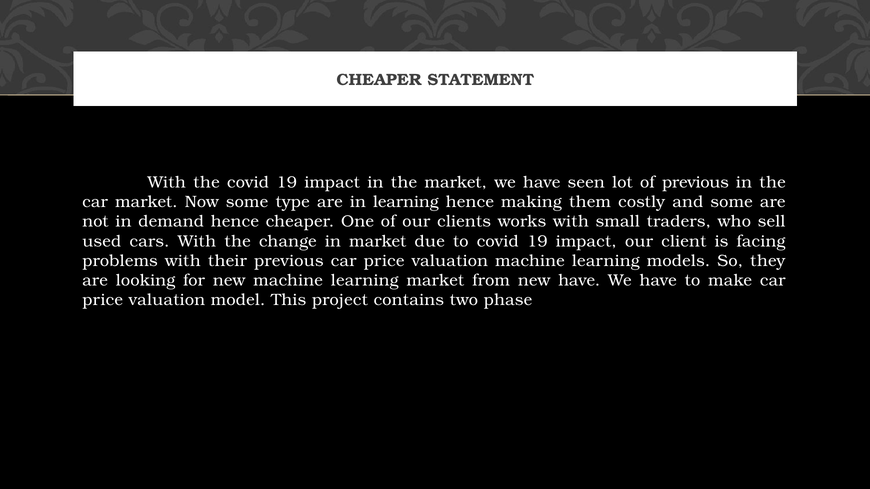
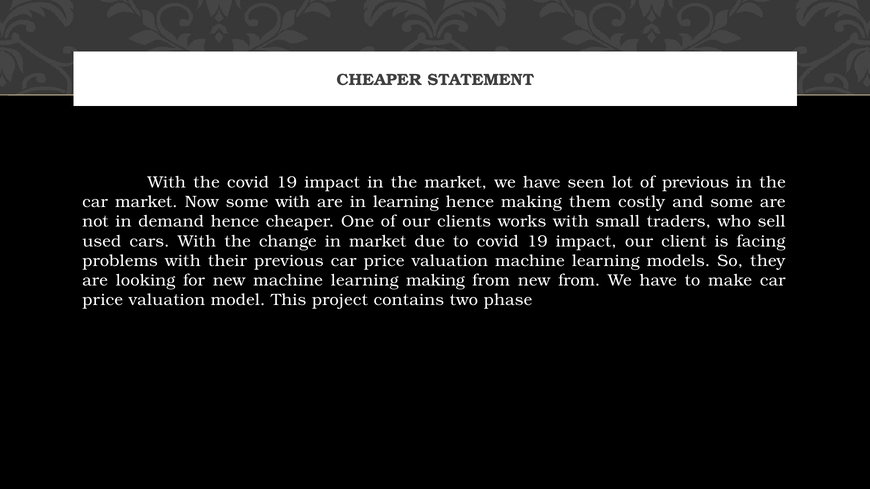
some type: type -> with (293, 202)
learning market: market -> making (435, 280)
new have: have -> from (579, 280)
